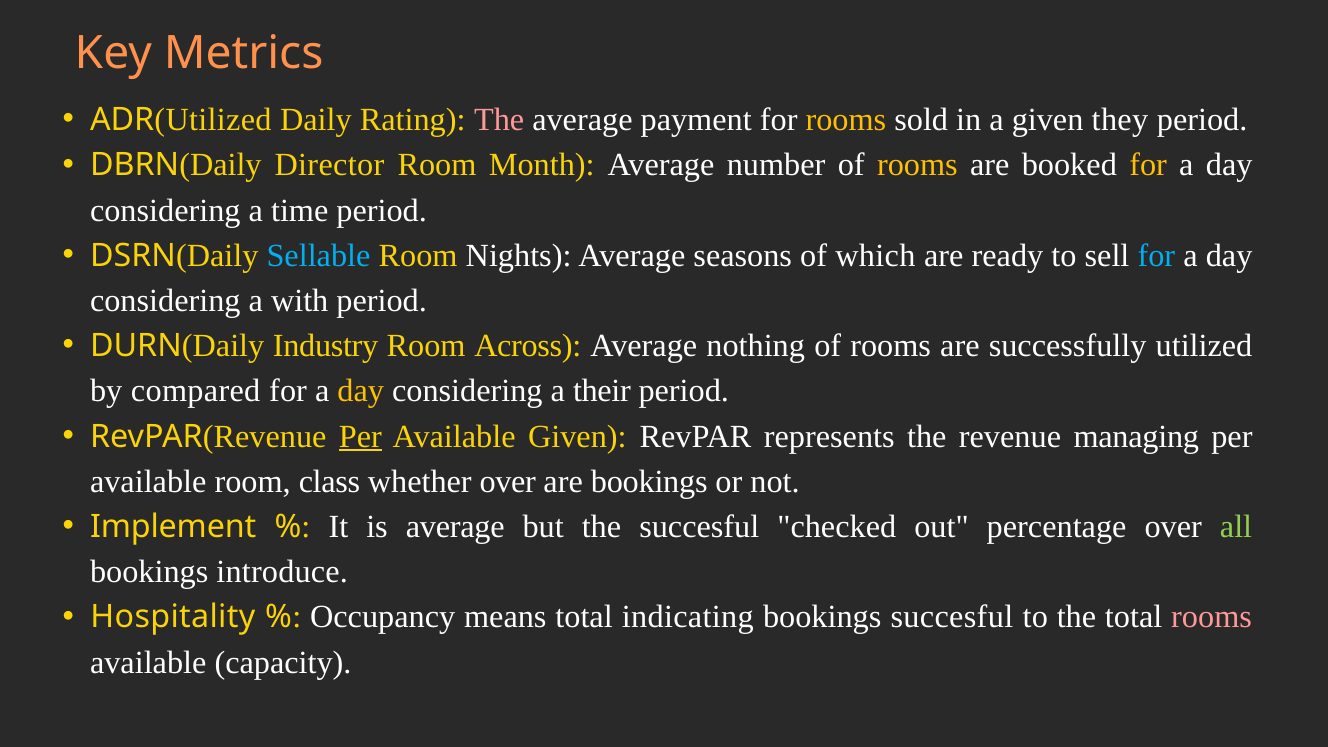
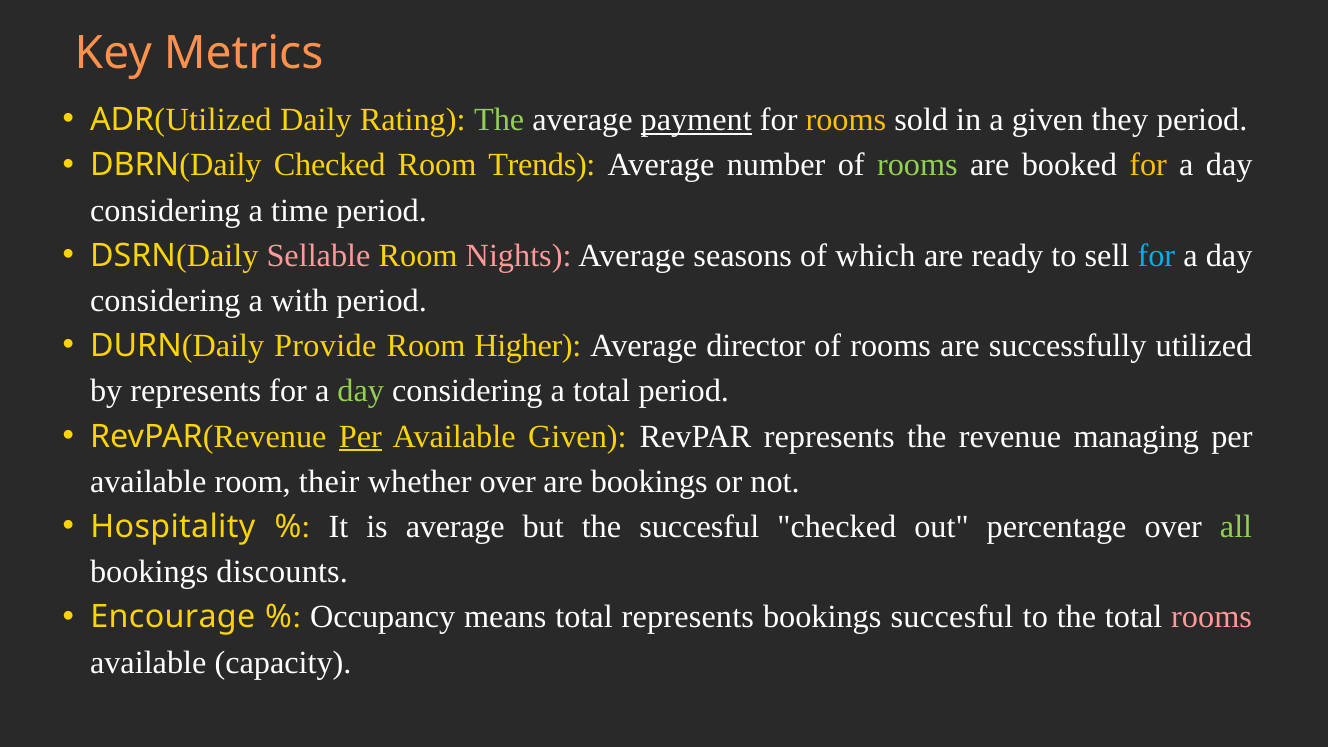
The colour: pink -> light green (499, 120)
payment underline: none -> present (696, 120)
Daily Director: Director -> Checked (330, 165)
Month: Month -> Trends (542, 165)
rooms colour: yellow -> light green (917, 165)
Sellable colour: light blue -> pink (318, 256)
Nights colour: white -> pink (519, 256)
Industry: Industry -> Provide (325, 346)
Across: Across -> Higher (528, 346)
nothing: nothing -> director (756, 346)
by compared: compared -> represents (196, 391)
day colour: yellow -> light green (361, 391)
a their: their -> total (602, 391)
class: class -> their (329, 482)
Implement: Implement -> Hospitality (173, 527)
introduce: introduce -> discounts (282, 572)
Hospitality: Hospitality -> Encourage (173, 617)
total indicating: indicating -> represents (688, 617)
